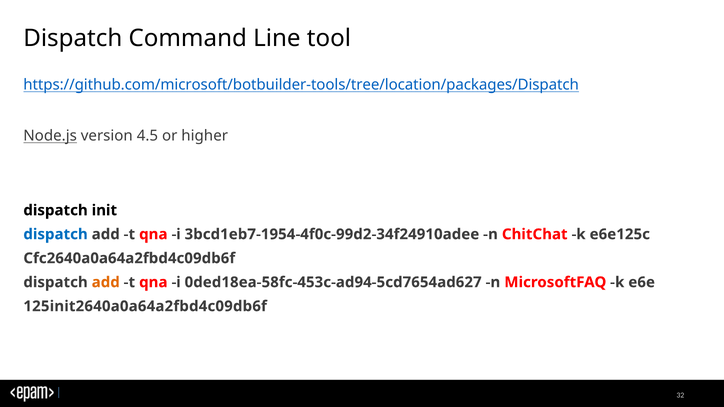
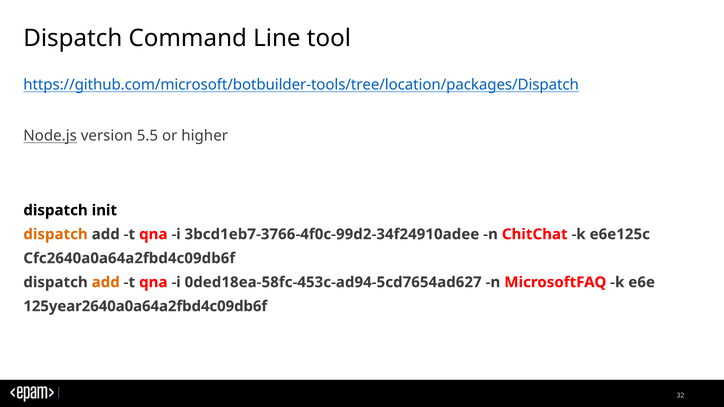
4.5: 4.5 -> 5.5 (147, 136)
dispatch colour: blue -> orange (56, 234)
3bcd1eb7-1954-4f0c-99d2-34f24910adee: 3bcd1eb7-1954-4f0c-99d2-34f24910adee -> 3bcd1eb7-3766-4f0c-99d2-34f24910adee (332, 234)
125init2640a0a64a2fbd4c09db6f: 125init2640a0a64a2fbd4c09db6f -> 125year2640a0a64a2fbd4c09db6f (145, 306)
